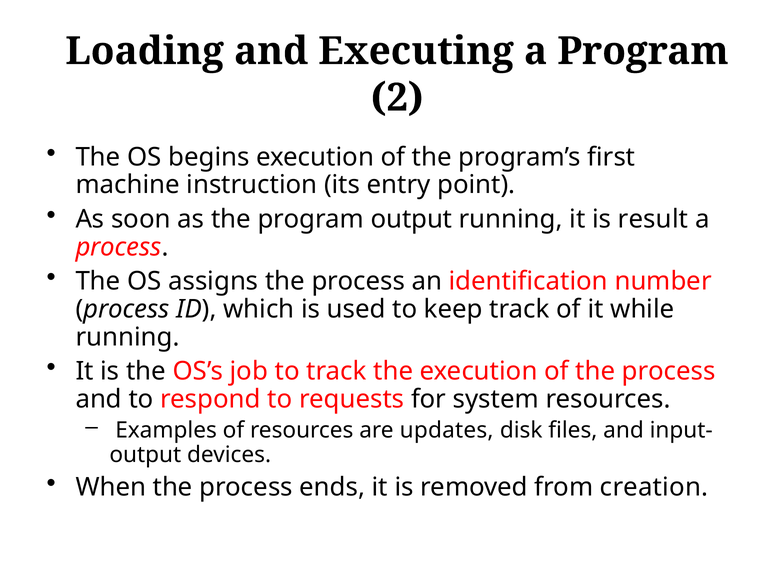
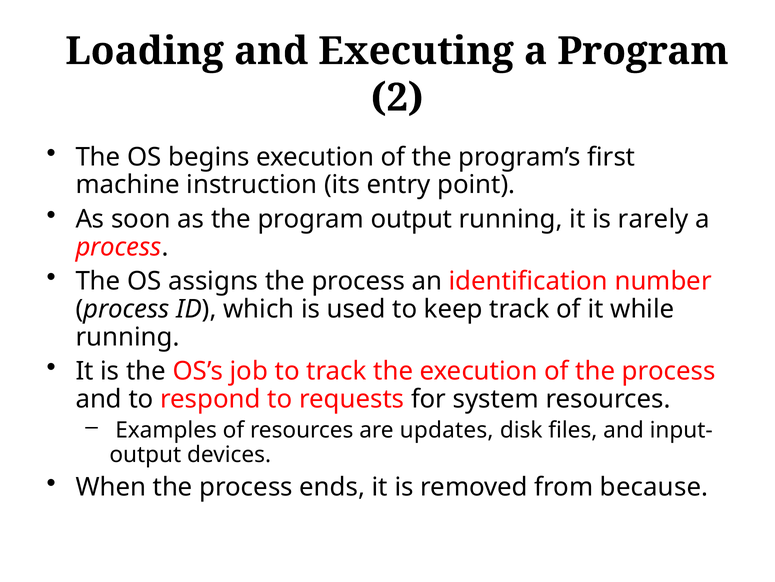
result: result -> rarely (653, 219)
creation: creation -> because (654, 487)
